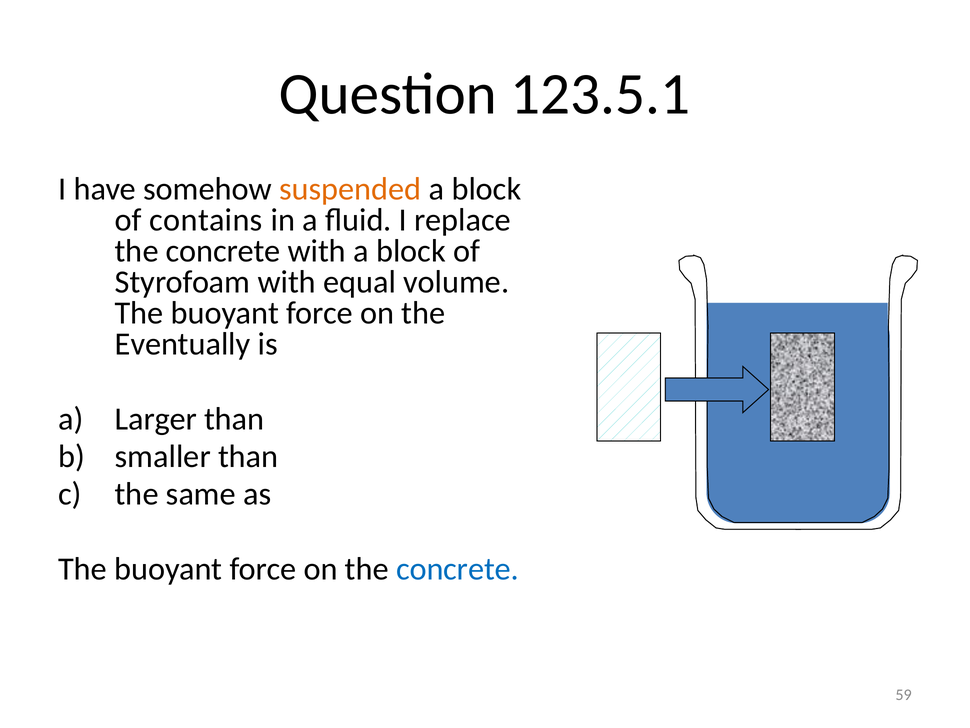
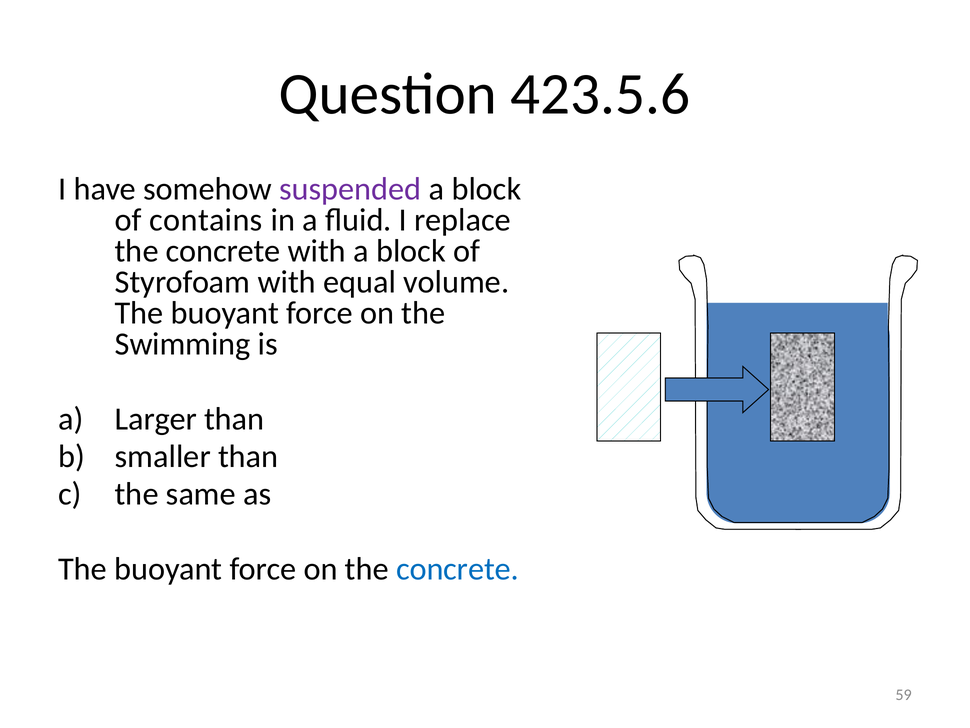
123.5.1: 123.5.1 -> 423.5.6 (600, 94)
suspended colour: orange -> purple (350, 189)
Eventually: Eventually -> Swimming (183, 344)
